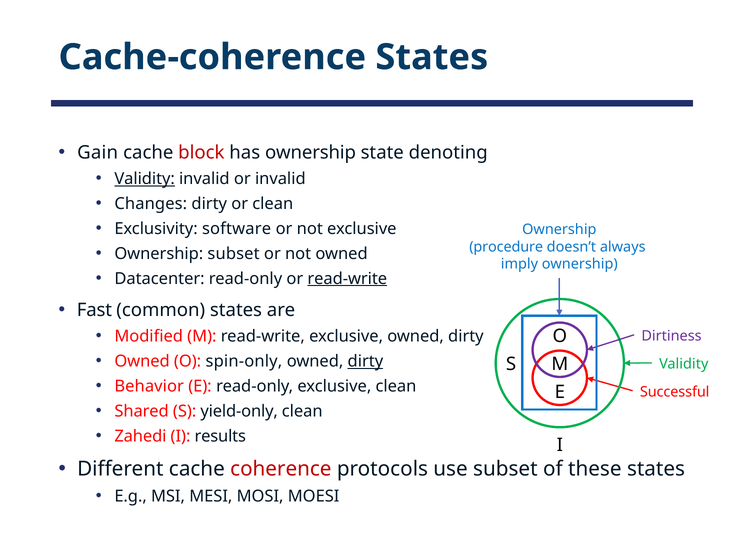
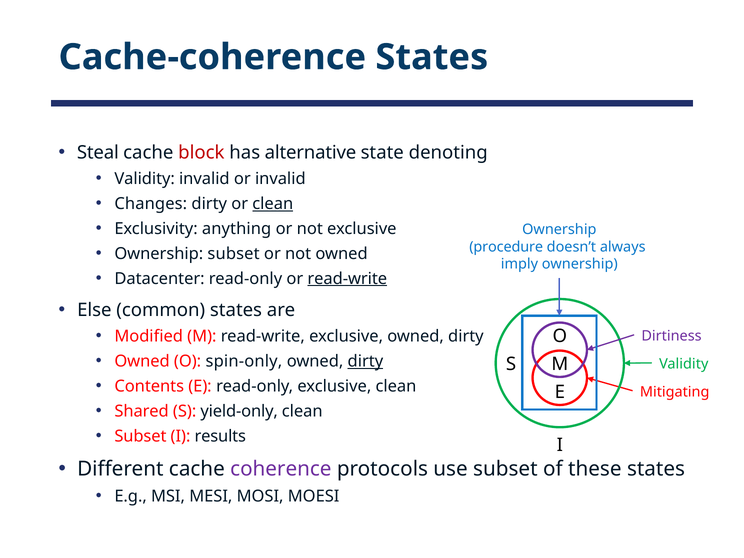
Gain: Gain -> Steal (98, 153)
has ownership: ownership -> alternative (311, 153)
Validity underline: present -> none (145, 179)
clean underline: none -> present (273, 204)
software: software -> anything (237, 229)
Fast: Fast -> Else (94, 310)
Behavior: Behavior -> Contents (149, 386)
Successful: Successful -> Mitigating (675, 392)
Zahedi: Zahedi -> Subset (140, 436)
coherence colour: red -> purple (281, 469)
